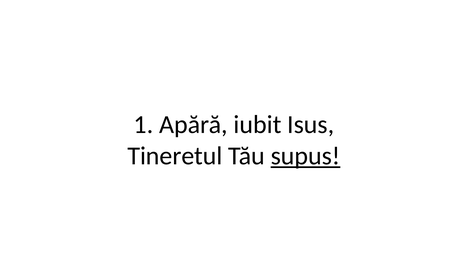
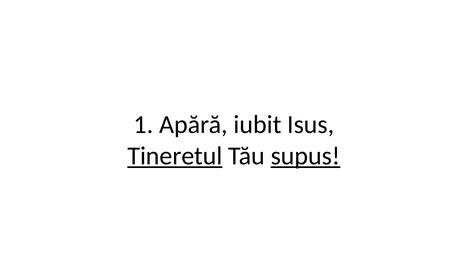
Tineretul underline: none -> present (175, 156)
